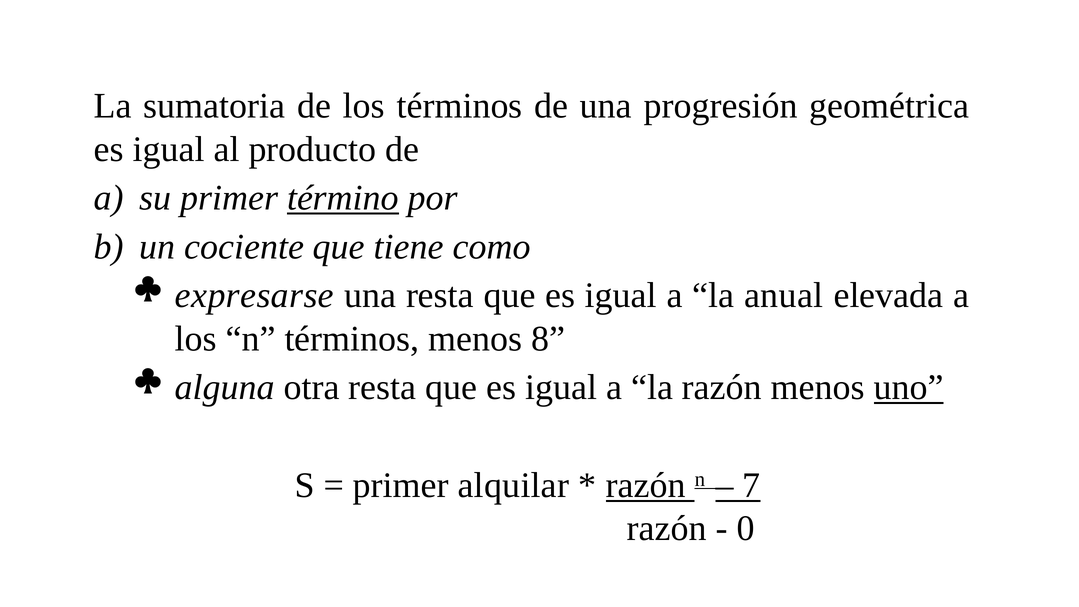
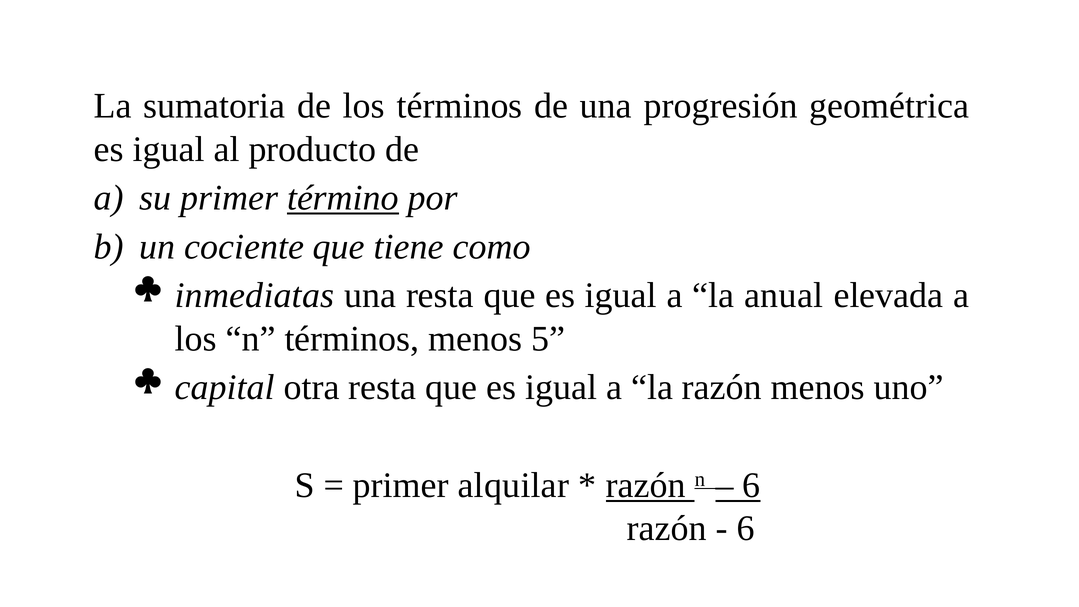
expresarse: expresarse -> inmediatas (254, 296)
8: 8 -> 5 (548, 339)
alguna: alguna -> capital (225, 388)
uno underline: present -> none (909, 388)
7: 7 -> 6 (751, 485)
0: 0 -> 6 (746, 528)
